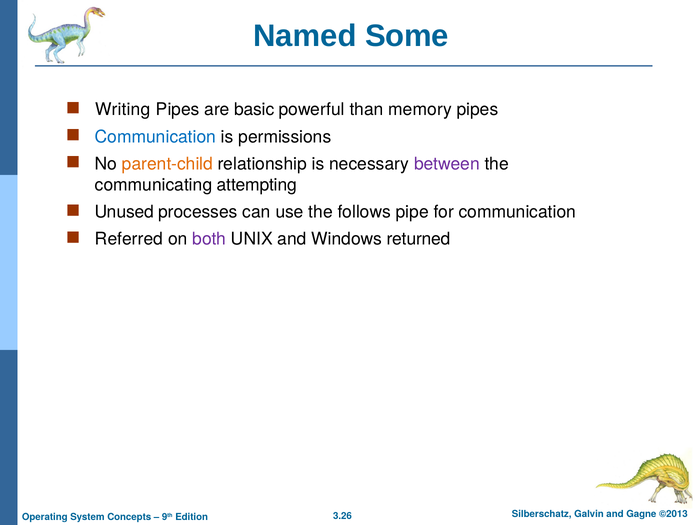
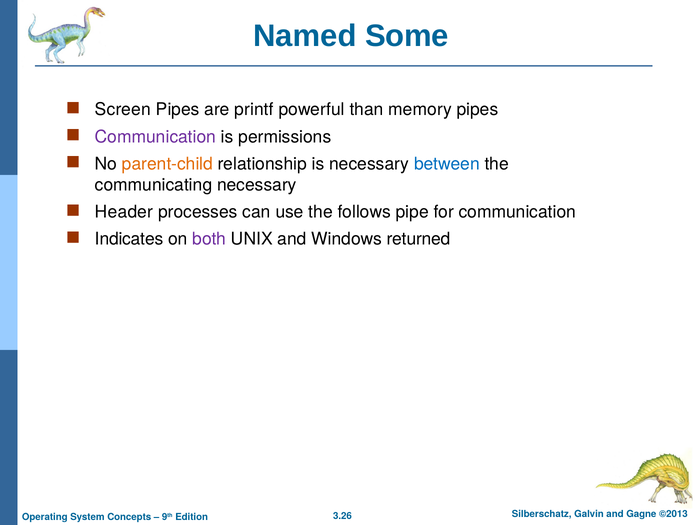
Writing: Writing -> Screen (123, 109)
basic: basic -> printf (254, 109)
Communication colour: blue -> purple (156, 137)
between colour: purple -> blue (447, 164)
communicating attempting: attempting -> necessary (257, 185)
Unused: Unused -> Header (124, 212)
Referred: Referred -> Indicates (129, 239)
